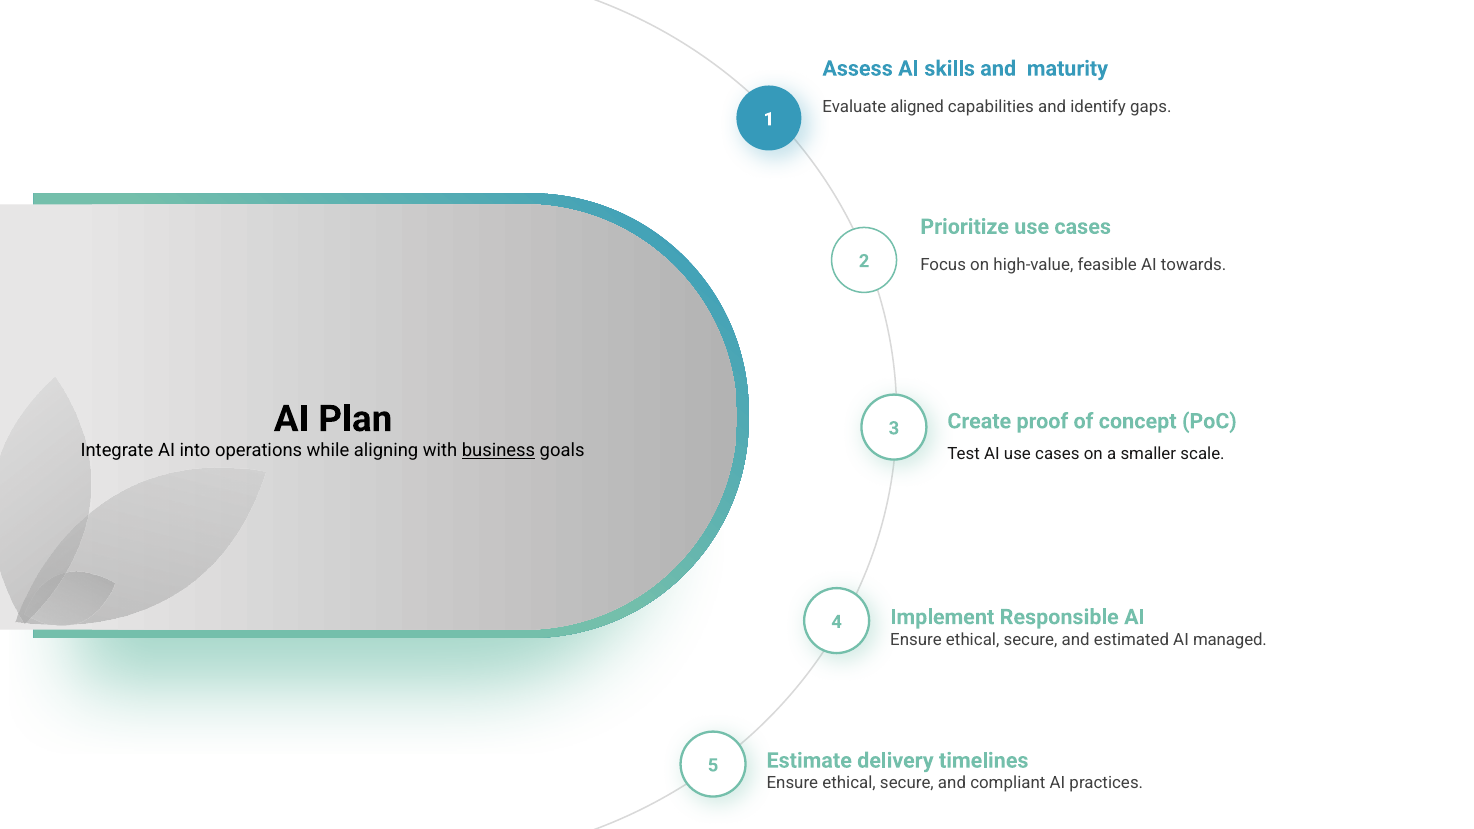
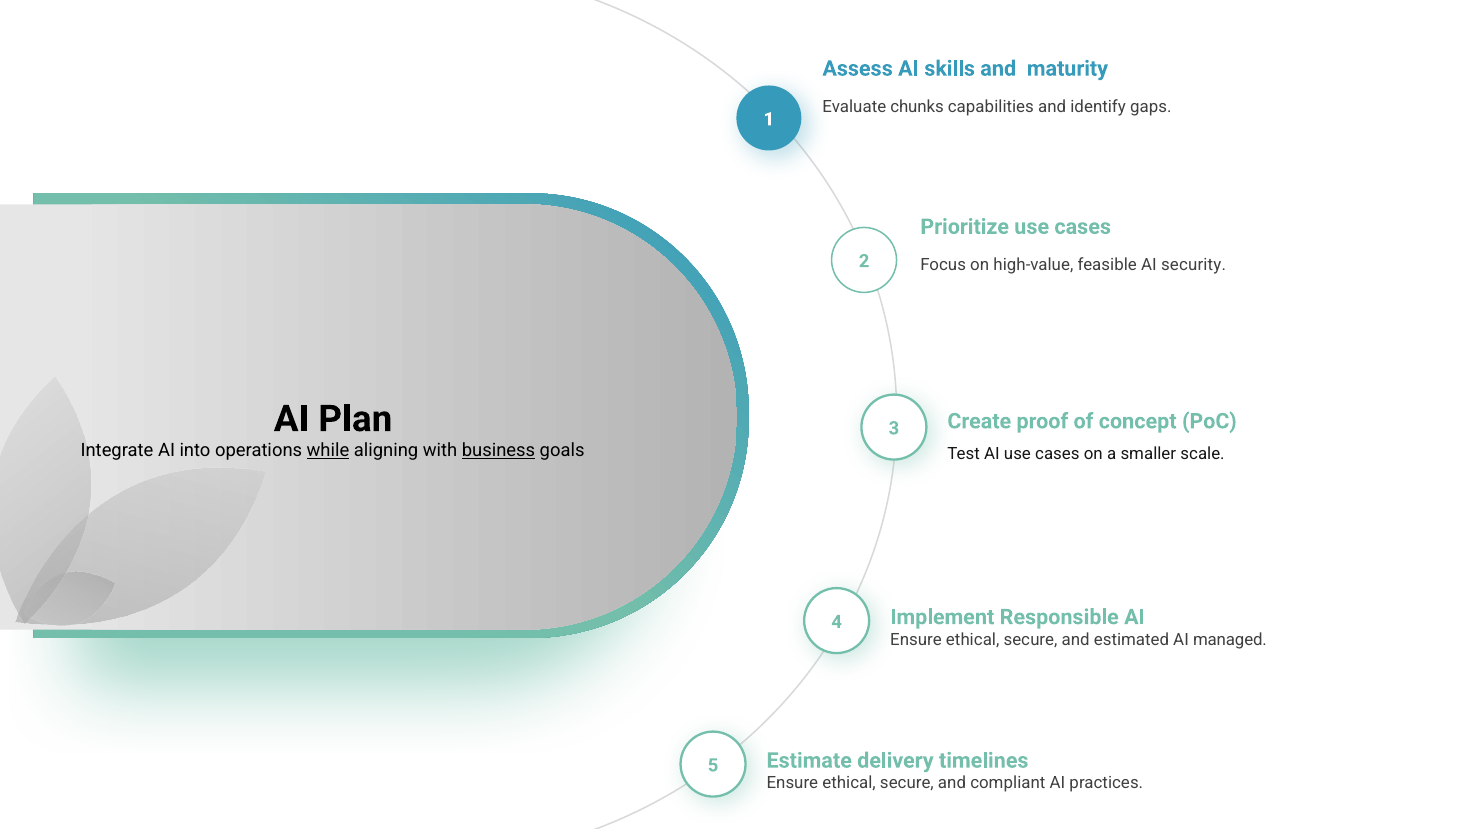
aligned: aligned -> chunks (917, 107)
towards: towards -> security (1194, 265)
while underline: none -> present (328, 451)
